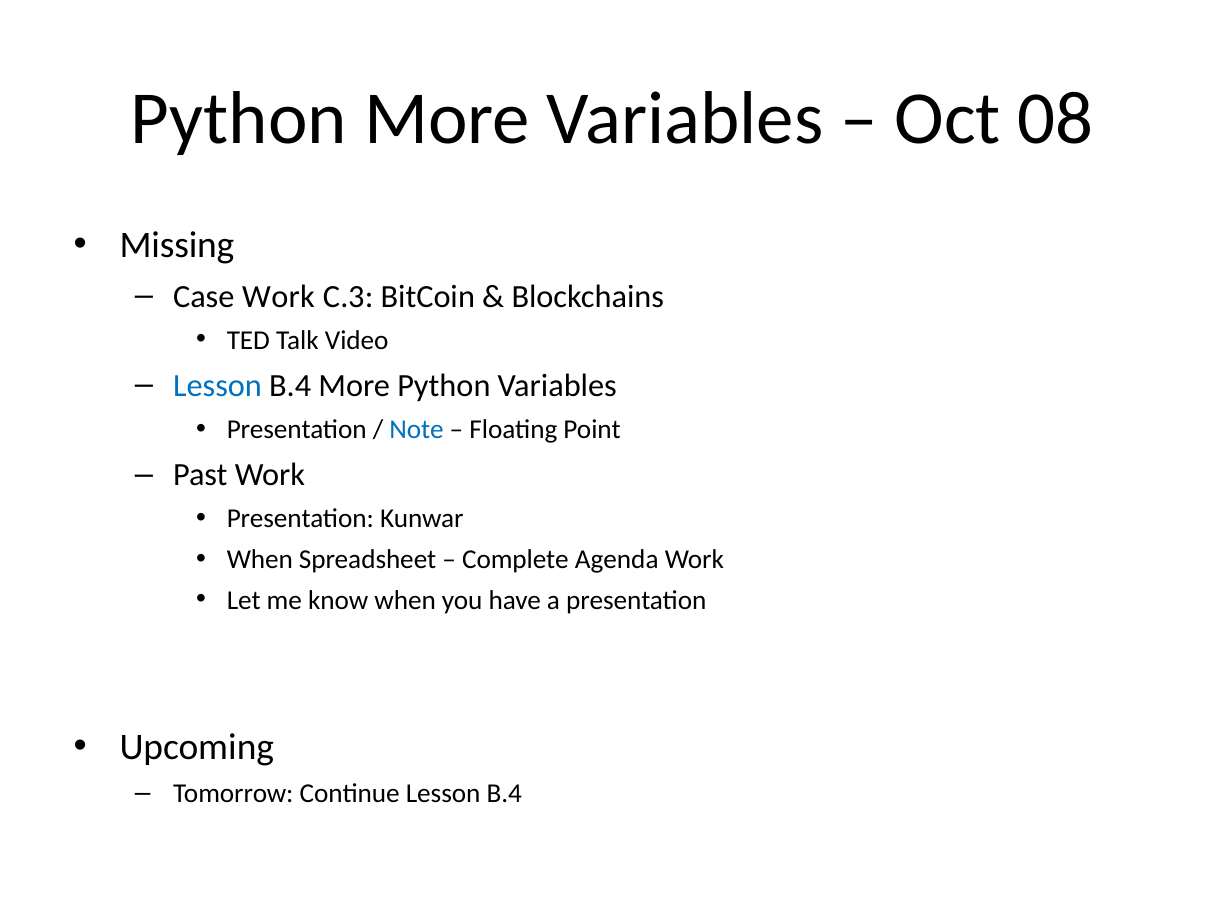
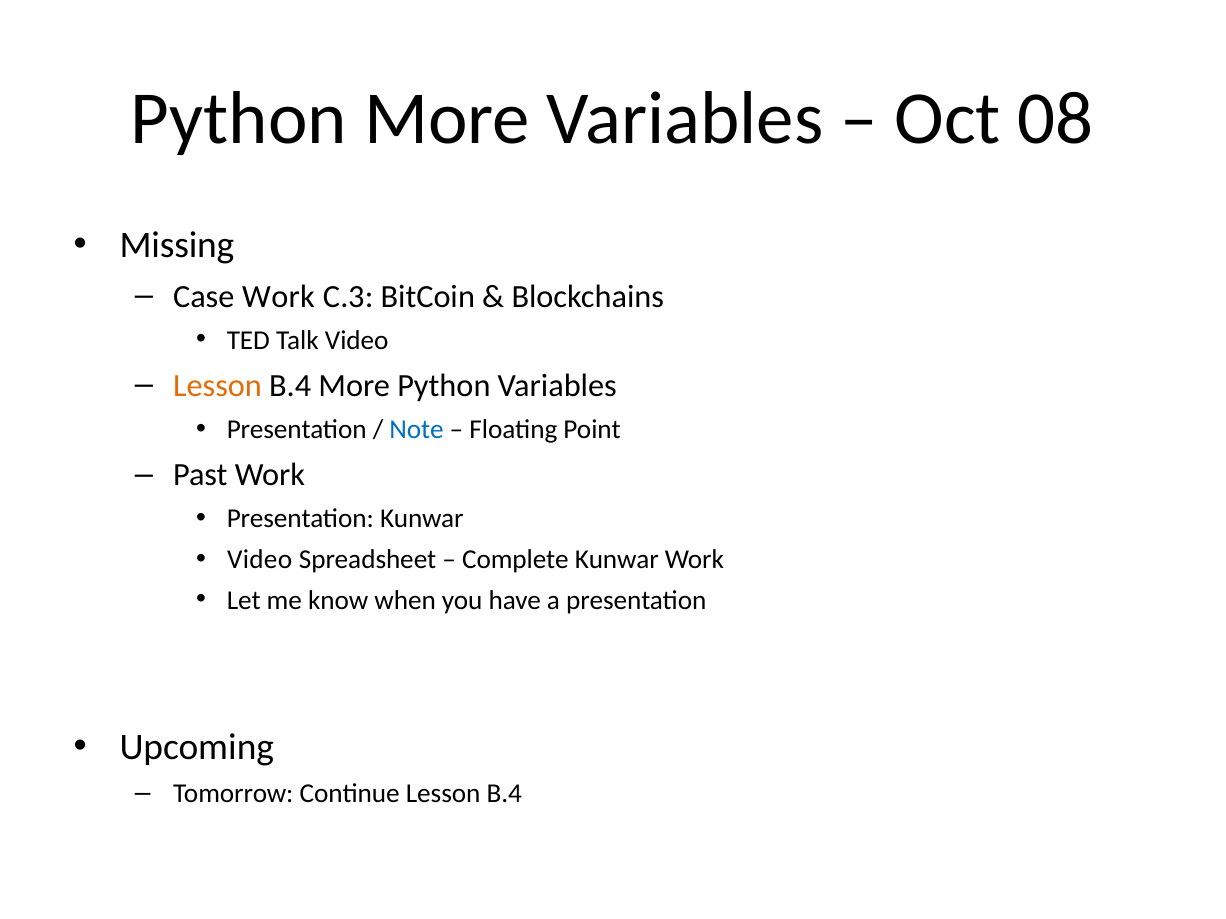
Lesson colour: blue -> orange (218, 386)
When: When -> Video (260, 560)
Complete Agenda: Agenda -> Kunwar (617, 560)
